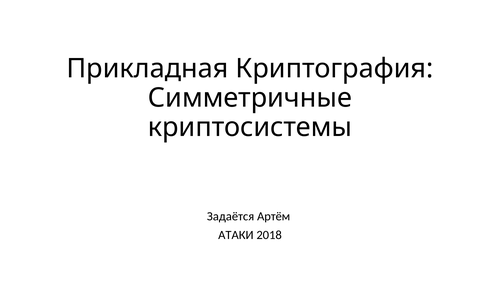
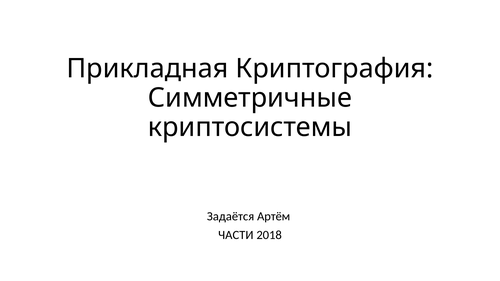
АТАКИ: АТАКИ -> ЧАСТИ (236, 235)
